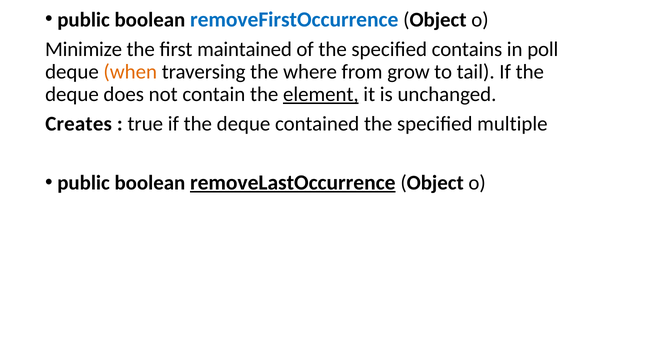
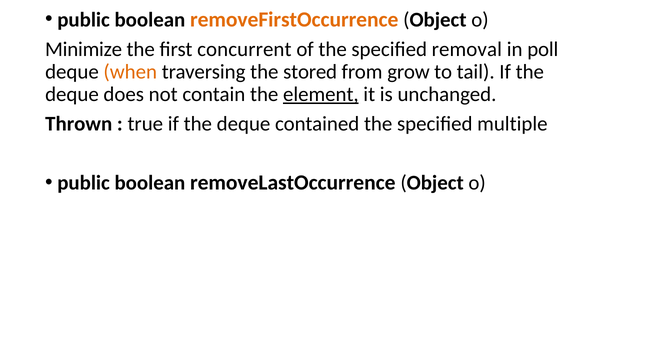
removeFirstOccurrence colour: blue -> orange (294, 19)
maintained: maintained -> concurrent (244, 49)
contains: contains -> removal (467, 49)
where: where -> stored (310, 72)
Creates: Creates -> Thrown (79, 124)
removeLastOccurrence underline: present -> none (293, 183)
